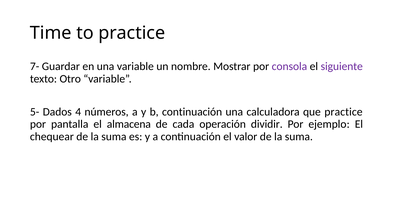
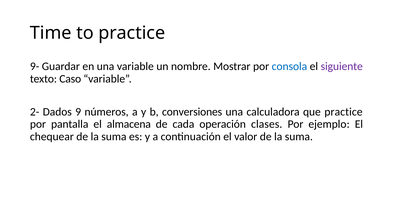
7-: 7- -> 9- (35, 66)
consola colour: purple -> blue (289, 66)
Otro: Otro -> Caso (70, 79)
5-: 5- -> 2- (35, 112)
4: 4 -> 9 (78, 112)
b continuación: continuación -> conversiones (192, 112)
dividir: dividir -> clases (267, 124)
